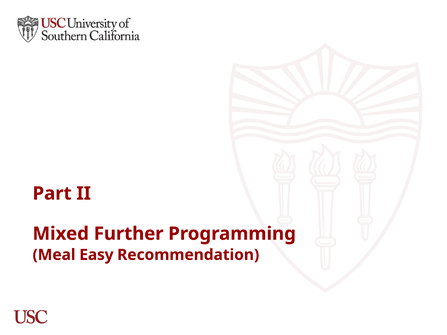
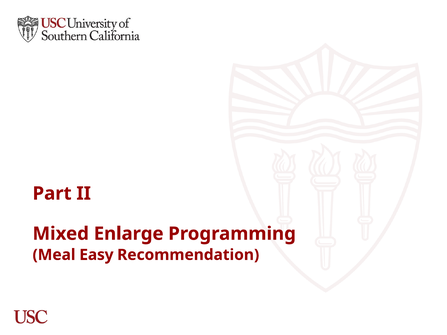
Further: Further -> Enlarge (129, 234)
